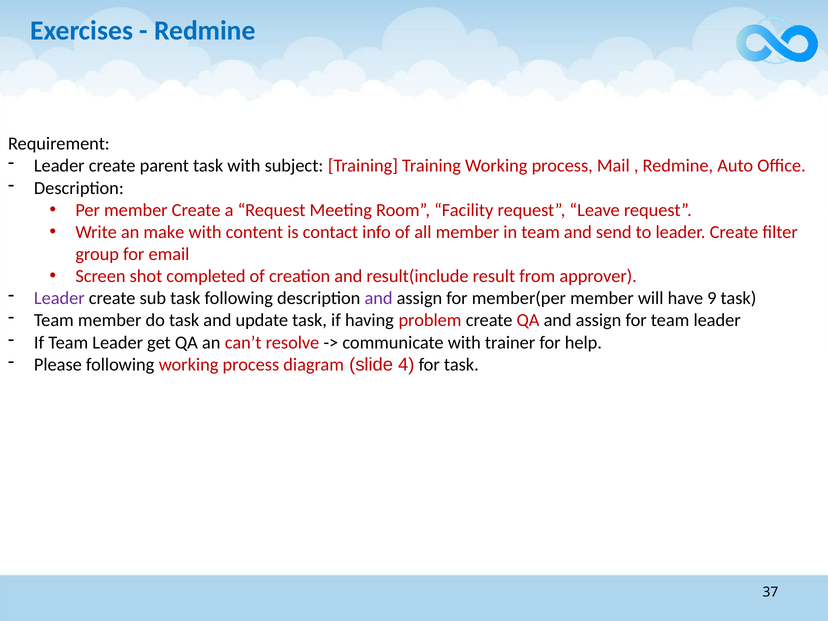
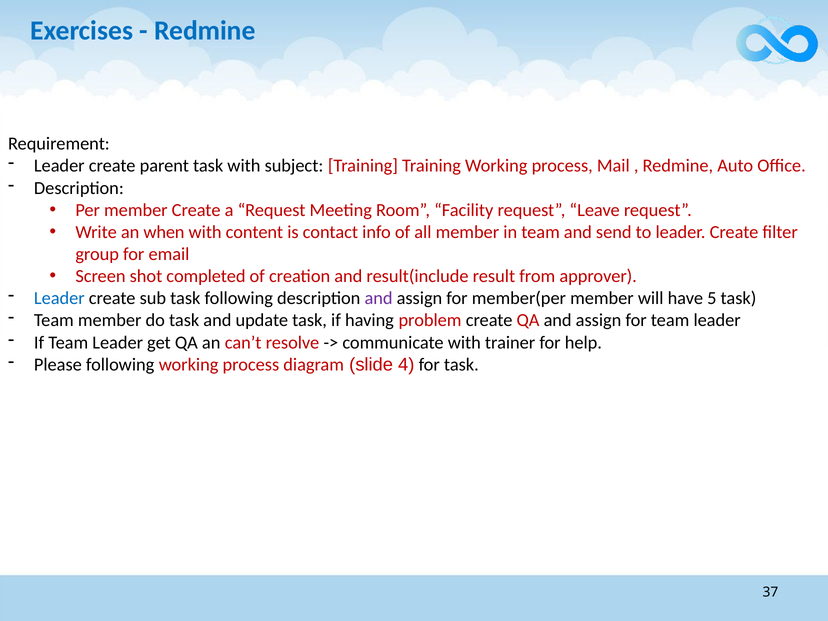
make: make -> when (164, 232)
Leader colour: purple -> blue (59, 298)
9: 9 -> 5 (712, 298)
